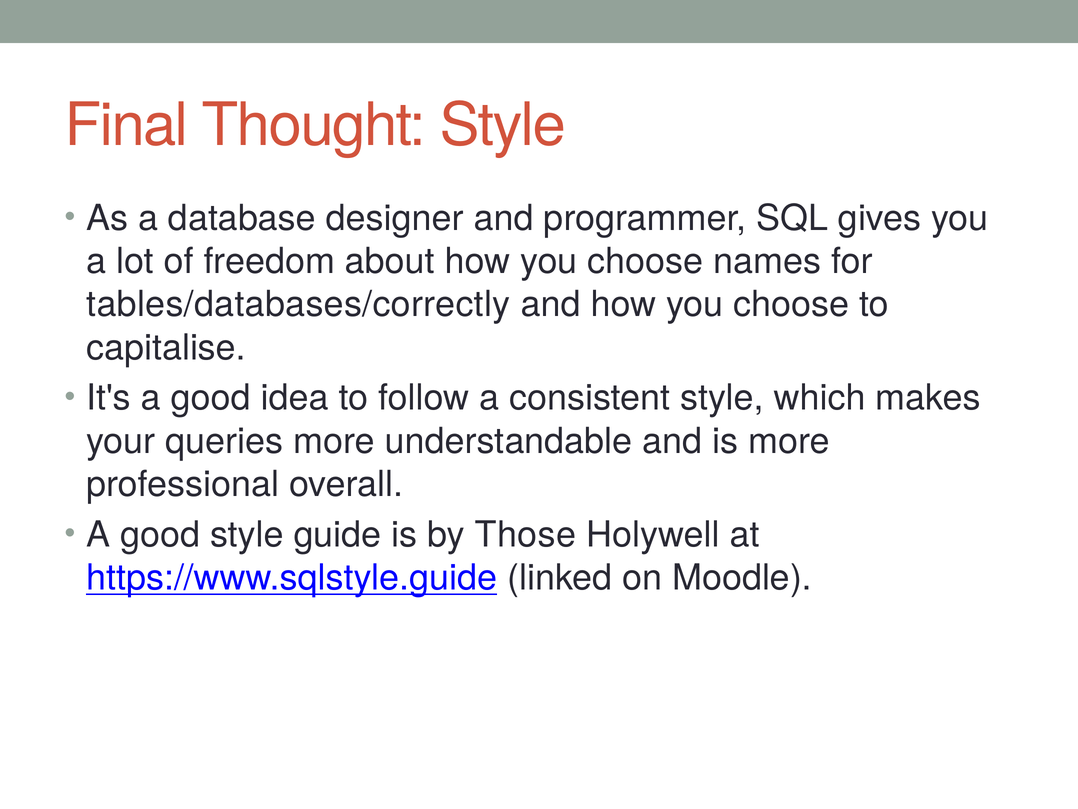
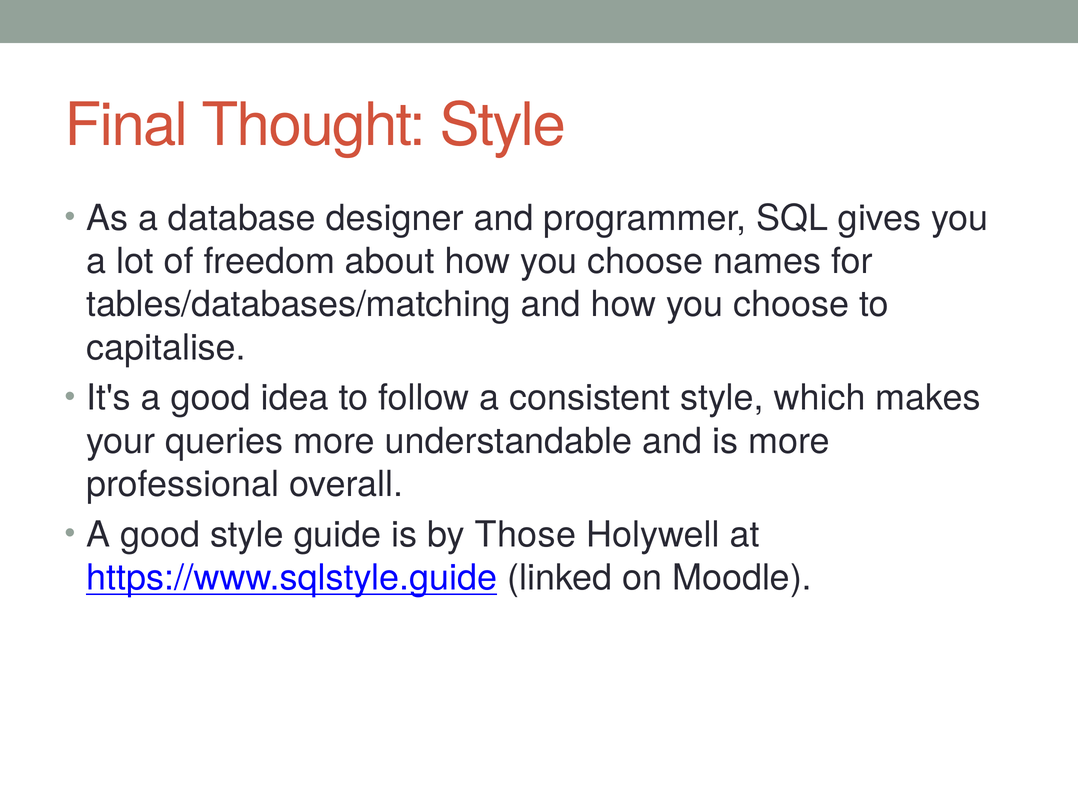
tables/databases/correctly: tables/databases/correctly -> tables/databases/matching (299, 304)
